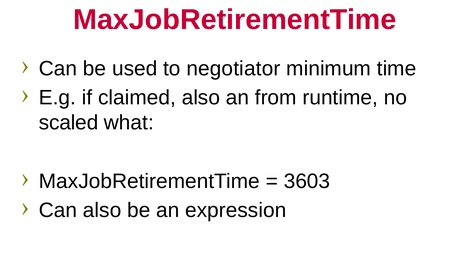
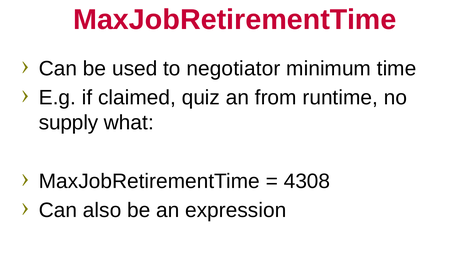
claimed also: also -> quiz (201, 98)
scaled: scaled -> supply (69, 123)
3603: 3603 -> 4308 (307, 181)
